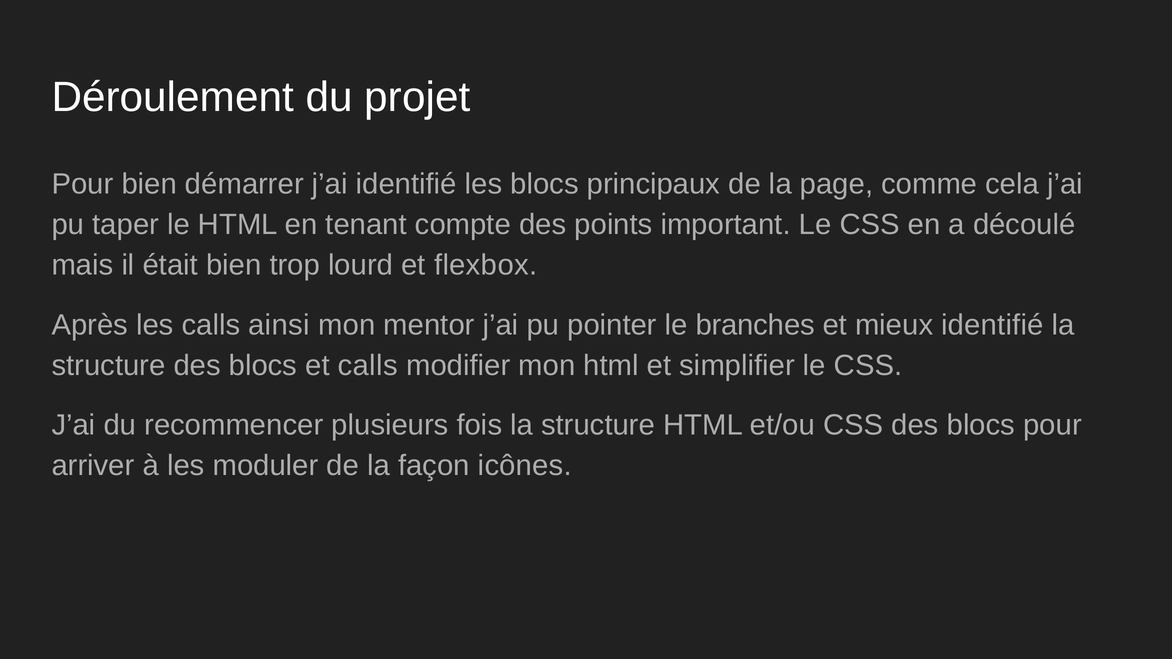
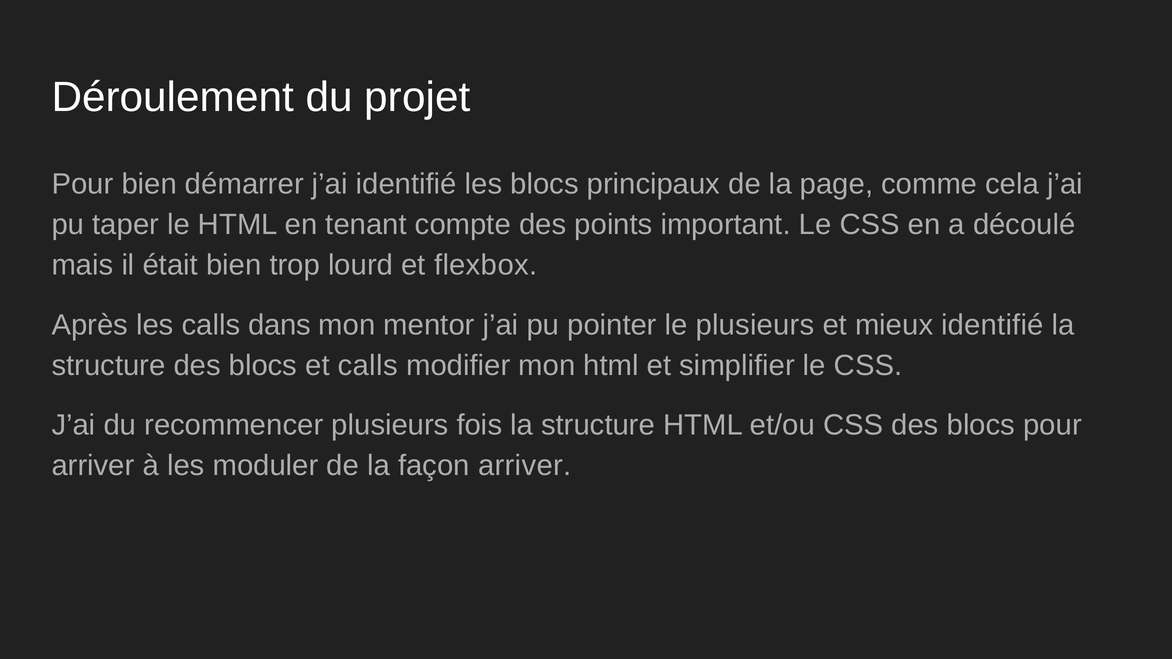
ainsi: ainsi -> dans (279, 325)
le branches: branches -> plusieurs (755, 325)
façon icônes: icônes -> arriver (525, 466)
